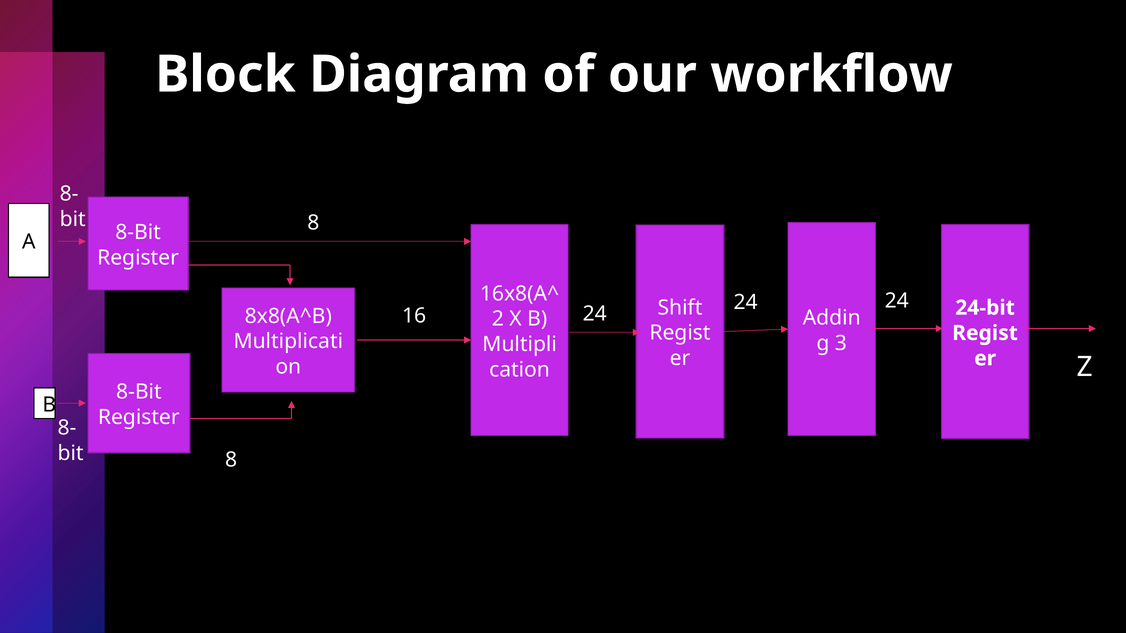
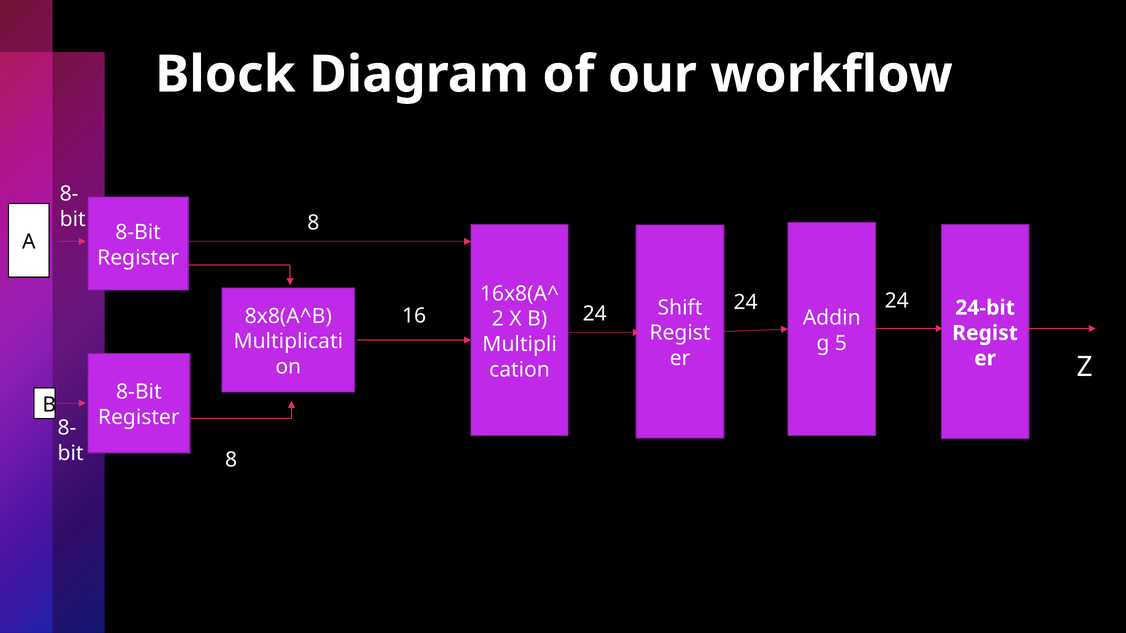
3: 3 -> 5 (841, 343)
